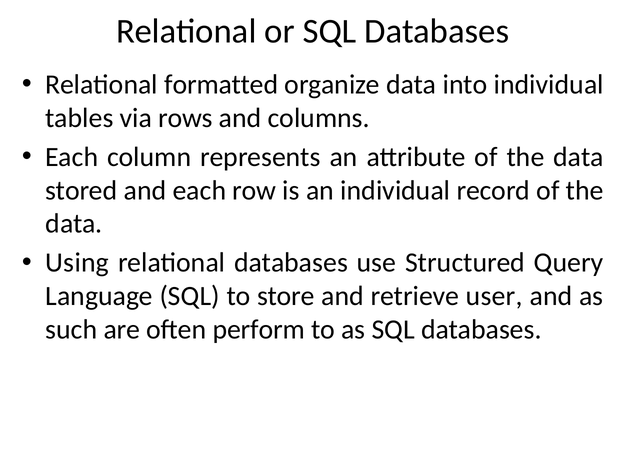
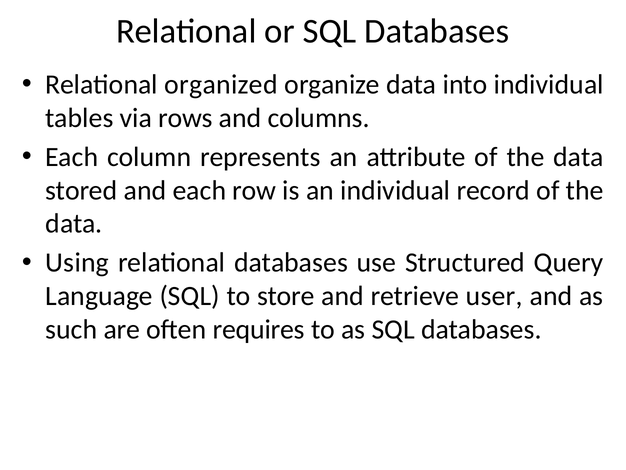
formatted: formatted -> organized (221, 84)
perform: perform -> requires (259, 329)
